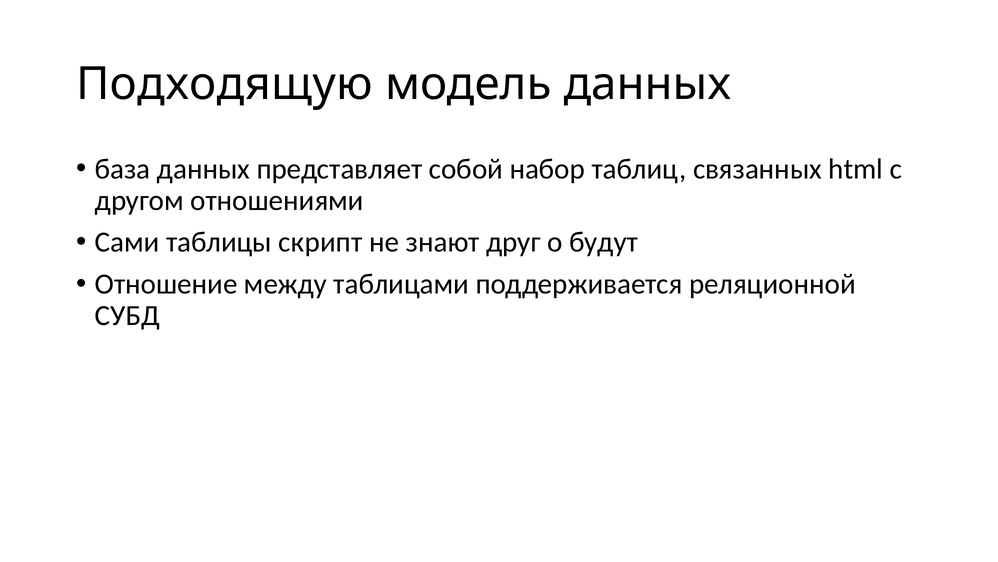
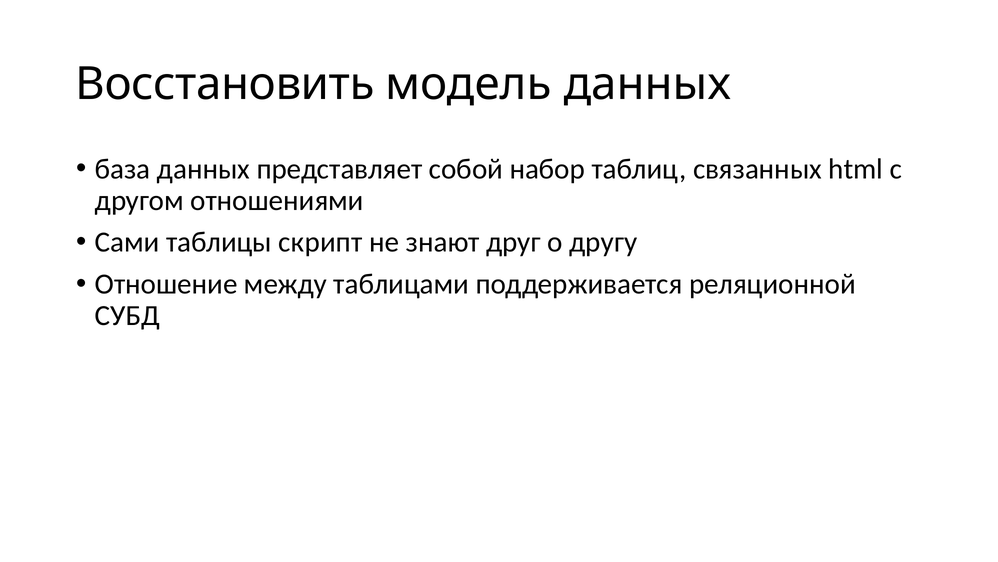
Подходящую: Подходящую -> Восстановить (225, 84)
будут: будут -> другу (603, 242)
